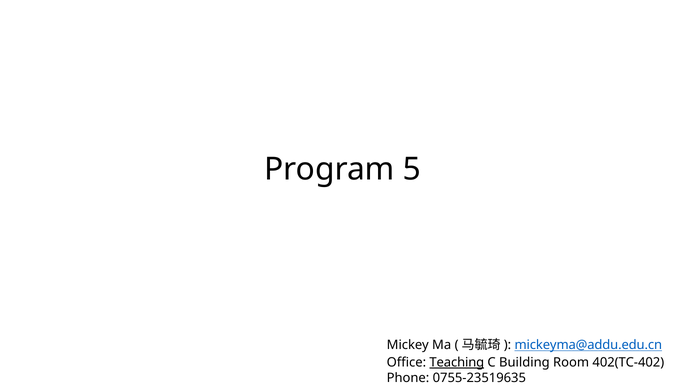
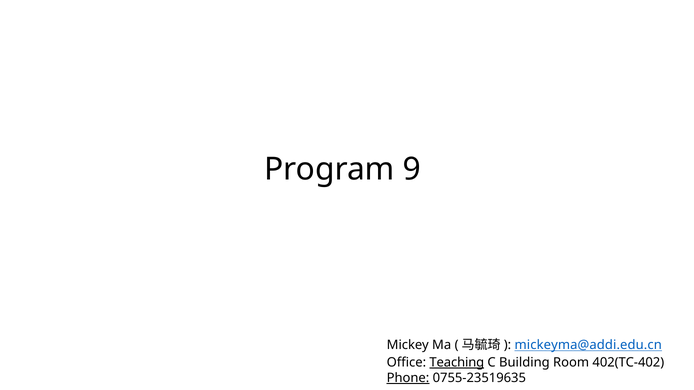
5: 5 -> 9 (412, 170)
mickeyma@addu.edu.cn: mickeyma@addu.edu.cn -> mickeyma@addi.edu.cn (588, 345)
Phone underline: none -> present (408, 378)
